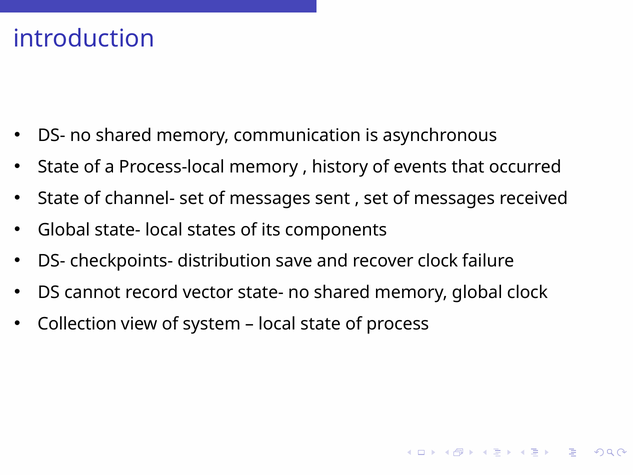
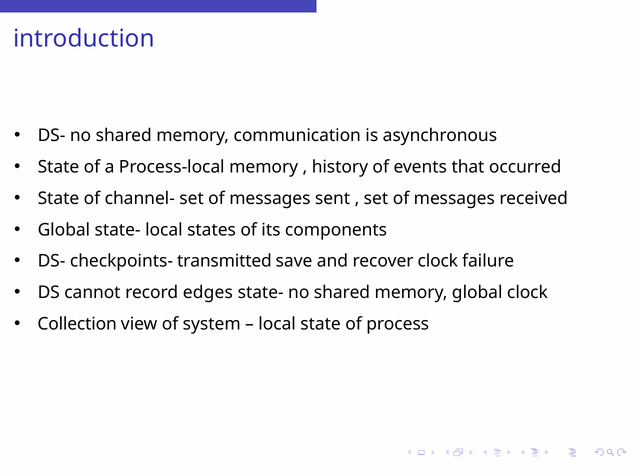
distribution: distribution -> transmitted (224, 261)
vector: vector -> edges (208, 293)
